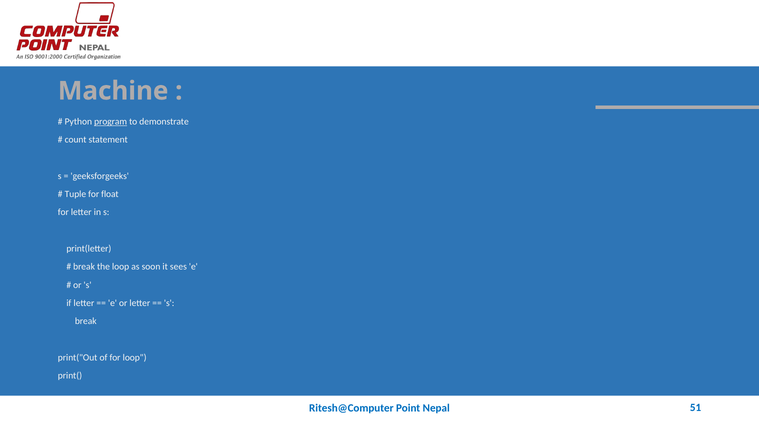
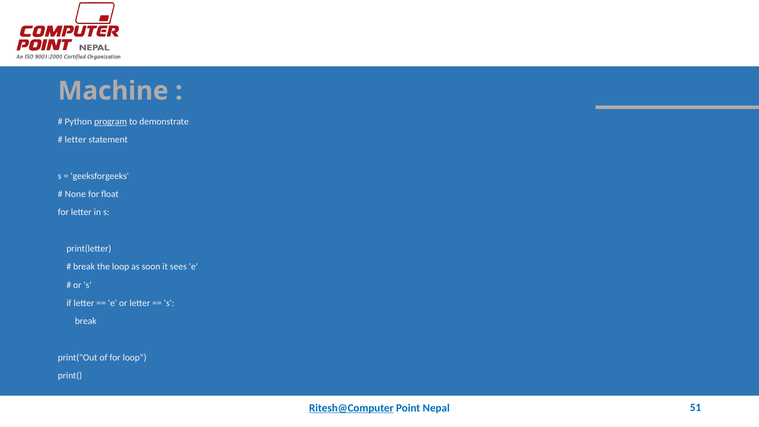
count: count -> letter (76, 140)
Tuple: Tuple -> None (75, 194)
Ritesh@Computer underline: none -> present (351, 408)
